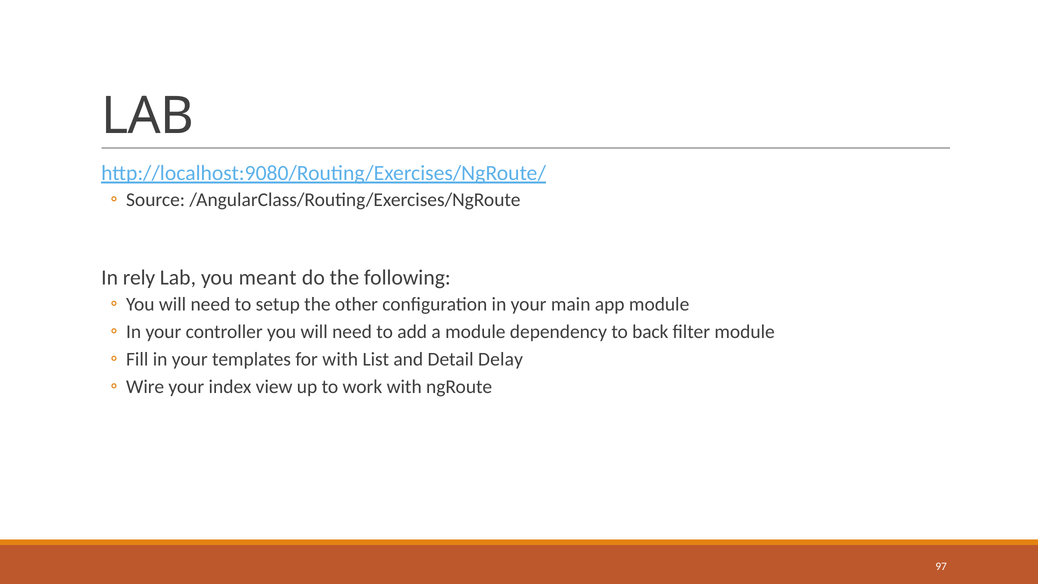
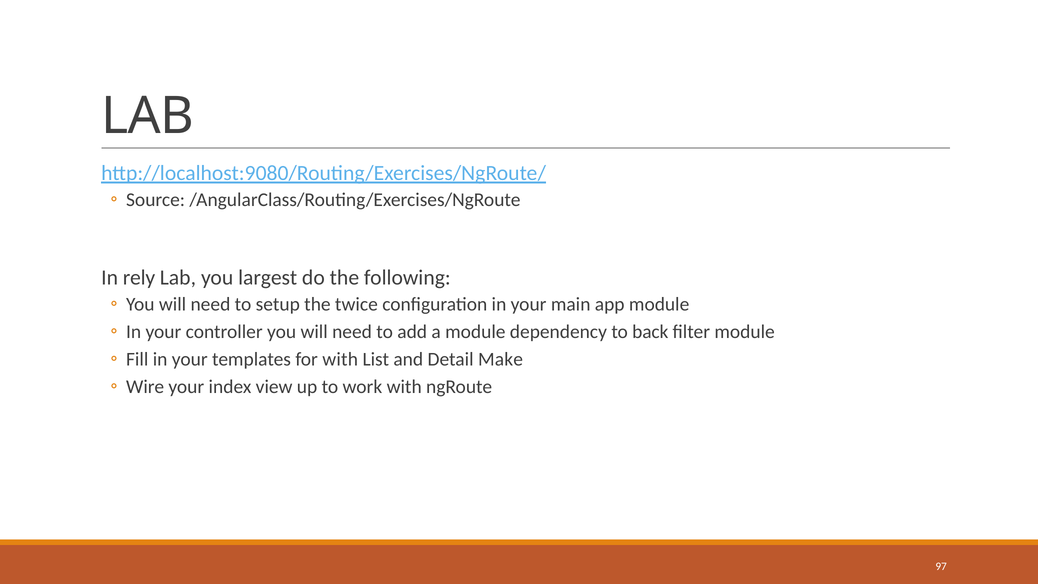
meant: meant -> largest (268, 278)
other: other -> twice (356, 304)
Delay: Delay -> Make (501, 359)
